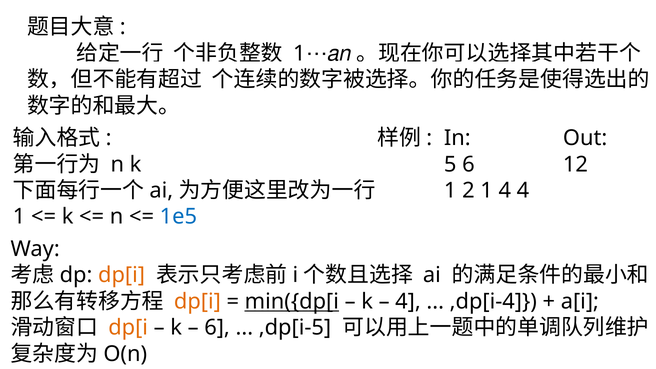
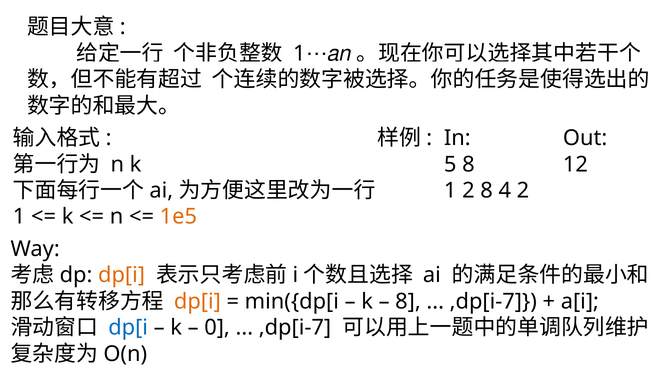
5 6: 6 -> 8 (468, 164)
2 1: 1 -> 8 (487, 191)
4 4: 4 -> 2 (523, 191)
1e5 colour: blue -> orange (178, 217)
min({dp[i underline: present -> none (292, 302)
4: 4 -> 8 (408, 302)
,dp[i-4: ,dp[i-4 -> ,dp[i-7 (493, 302)
dp[i colour: orange -> blue (128, 328)
6: 6 -> 0 (217, 328)
,dp[i-5: ,dp[i-5 -> ,dp[i-7 (295, 328)
